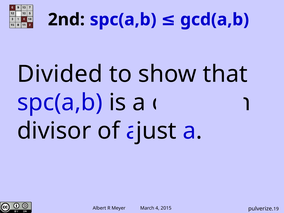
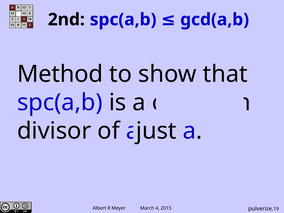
Divided: Divided -> Method (60, 74)
